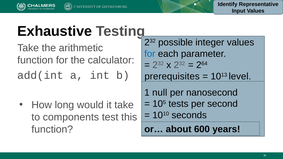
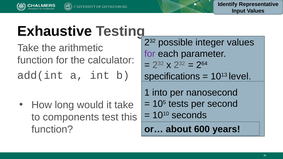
for colour: blue -> purple (150, 54)
prerequisites: prerequisites -> specifications (172, 76)
null: null -> into (160, 93)
